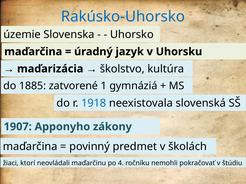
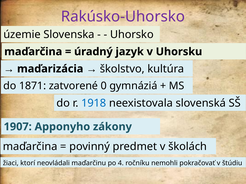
Rakúsko-Uhorsko colour: blue -> purple (123, 17)
1885: 1885 -> 1871 (33, 86)
1: 1 -> 0 (104, 86)
